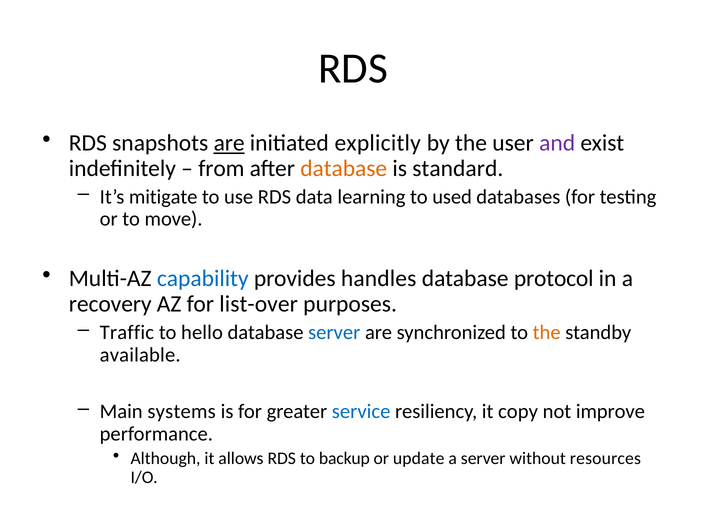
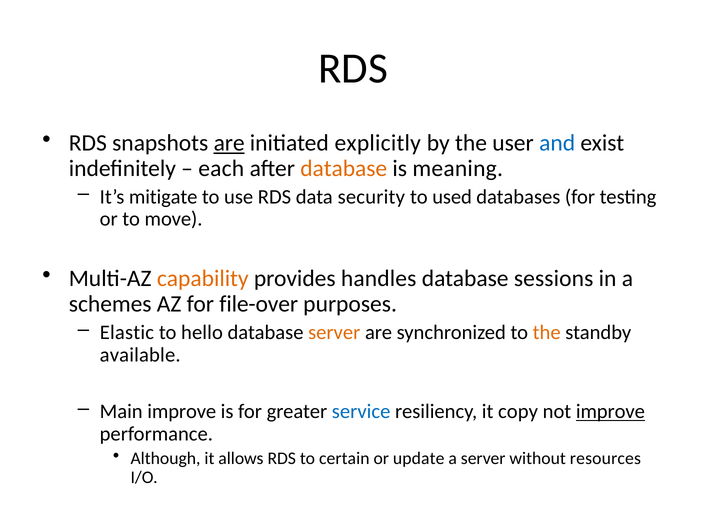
and colour: purple -> blue (557, 143)
from: from -> each (221, 168)
standard: standard -> meaning (458, 168)
learning: learning -> security (371, 197)
capability colour: blue -> orange (203, 278)
protocol: protocol -> sessions (554, 278)
recovery: recovery -> schemes (110, 304)
list-over: list-over -> file-over (259, 304)
Traffic: Traffic -> Elastic (127, 332)
server colour: blue -> orange (334, 332)
Main systems: systems -> improve (182, 411)
improve underline: none -> present (610, 411)
backup: backup -> certain (344, 458)
